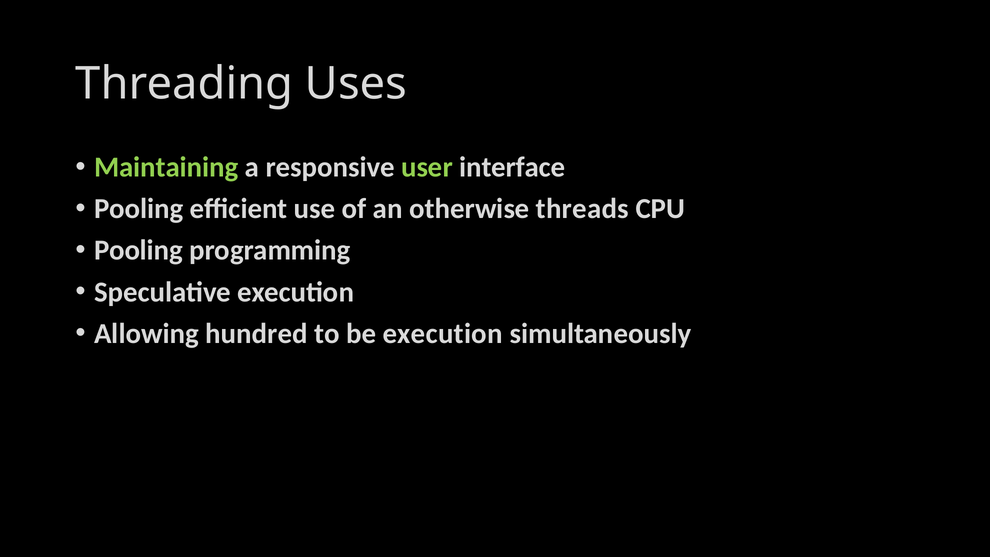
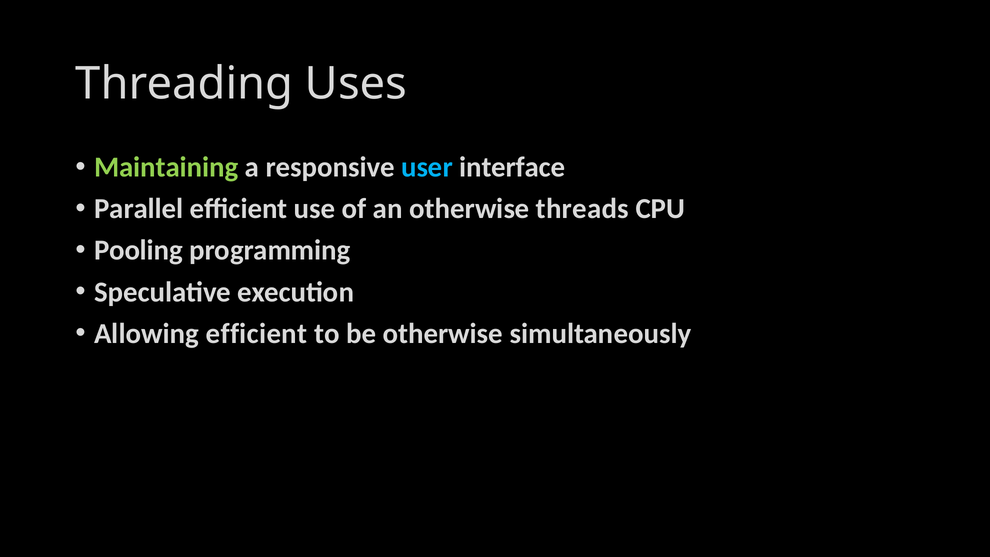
user colour: light green -> light blue (427, 167)
Pooling: Pooling -> Parallel (139, 209)
Allowing hundred: hundred -> efficient (256, 333)
be execution: execution -> otherwise (443, 333)
